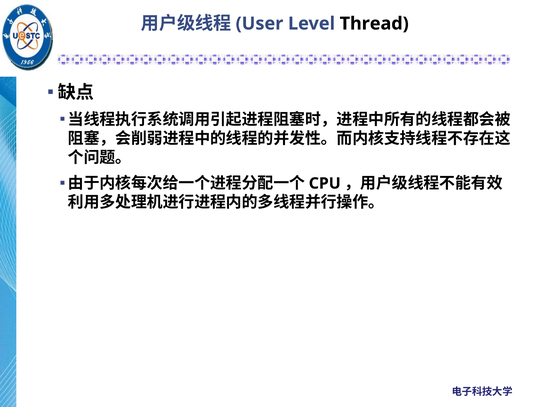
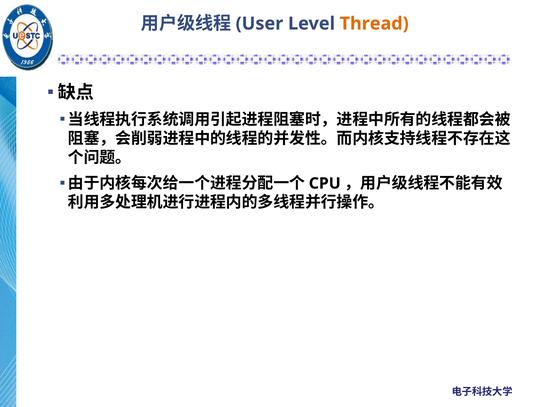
Thread colour: black -> orange (374, 24)
